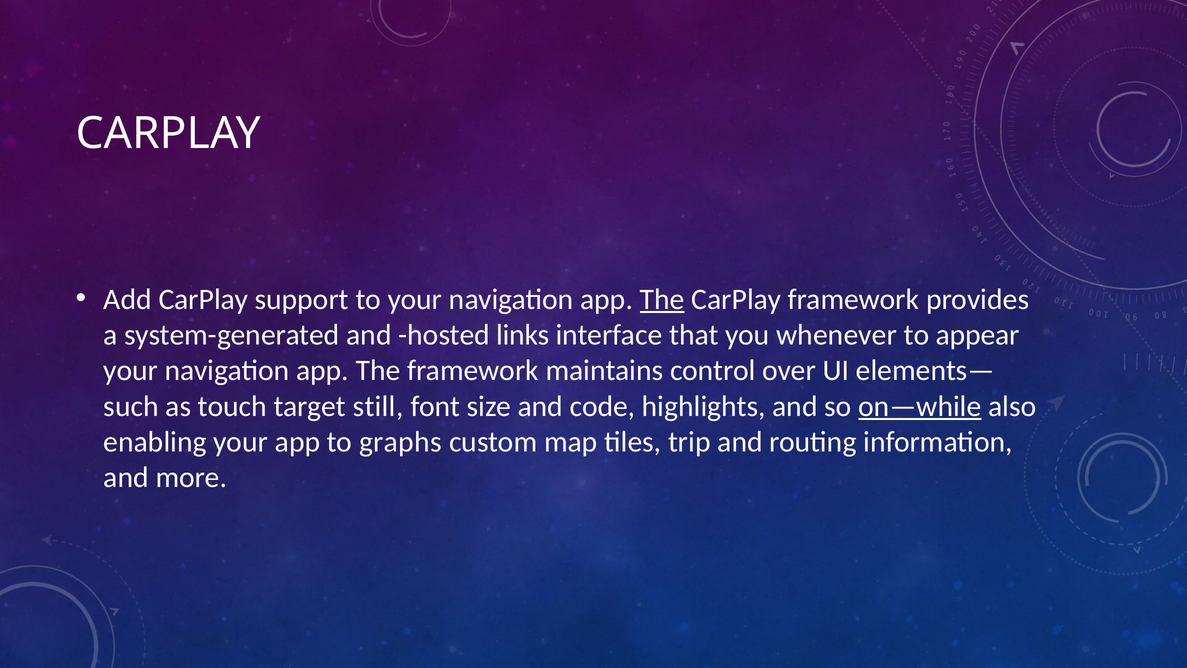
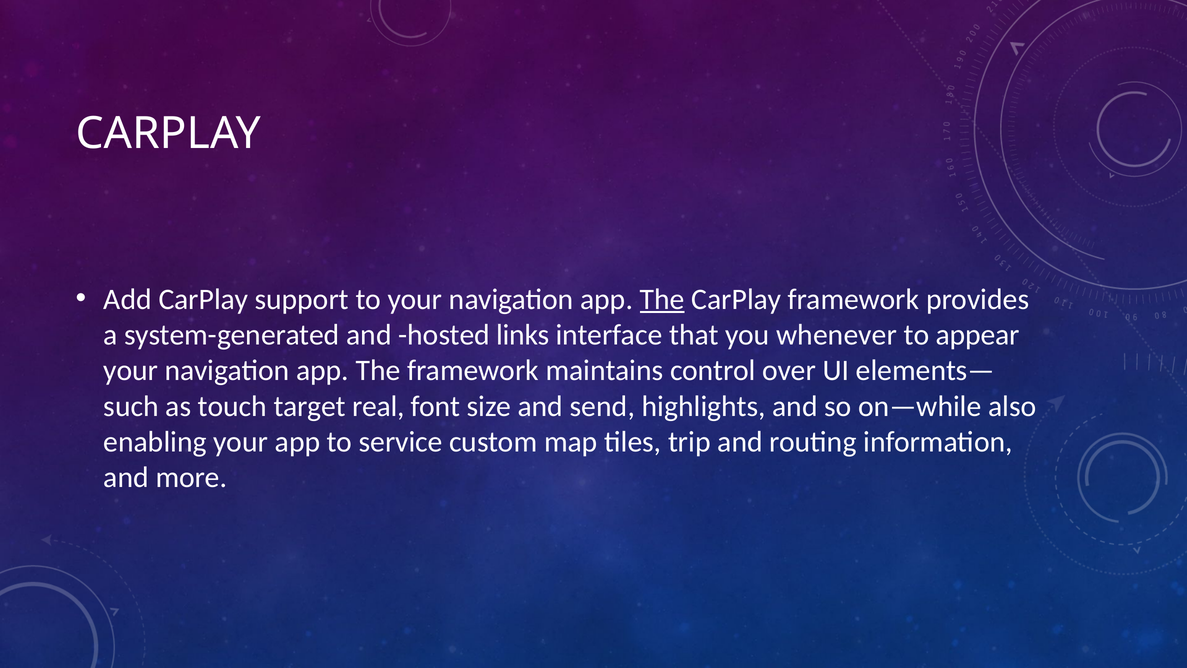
still: still -> real (378, 406)
code: code -> send (602, 406)
on—while underline: present -> none (920, 406)
graphs: graphs -> service (401, 442)
